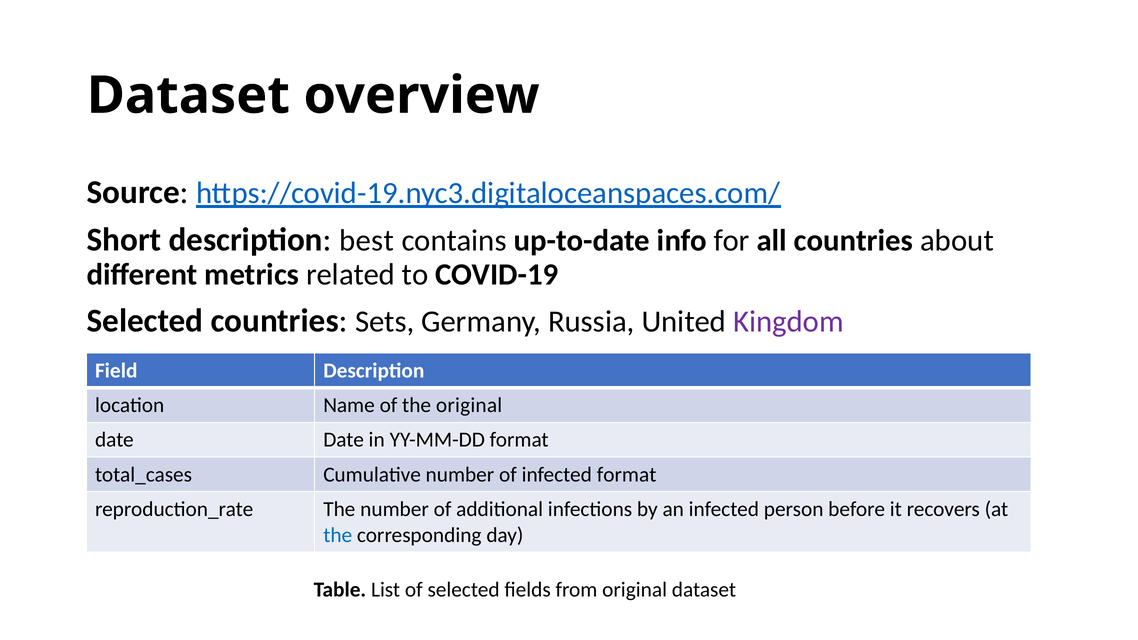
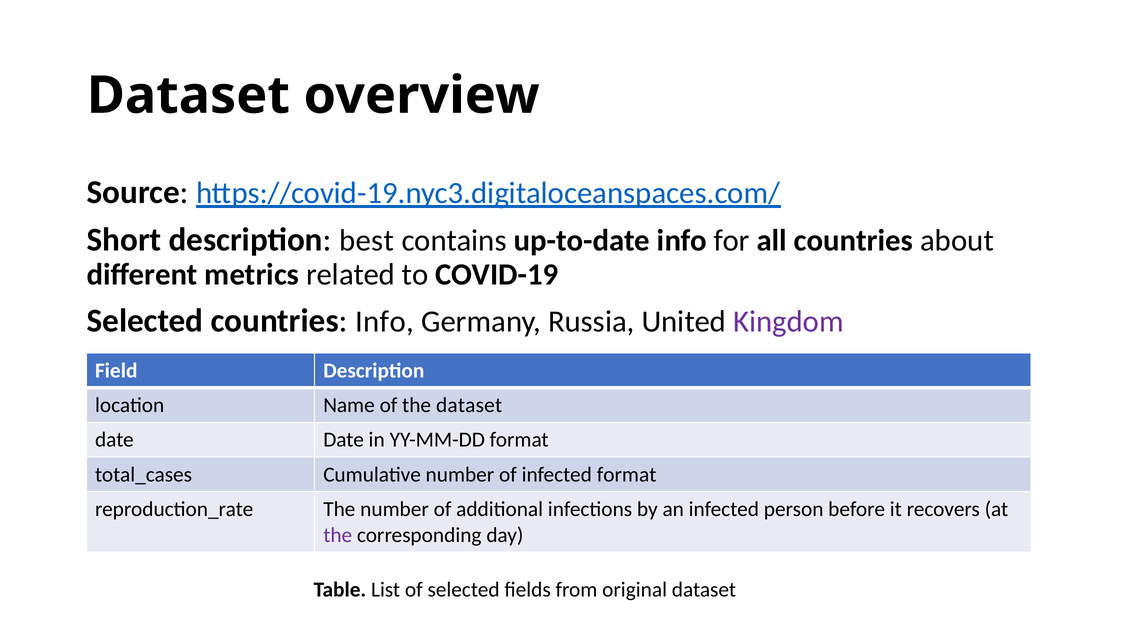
countries Sets: Sets -> Info (385, 322)
the original: original -> dataset (469, 405)
the colour: blue -> purple (338, 535)
